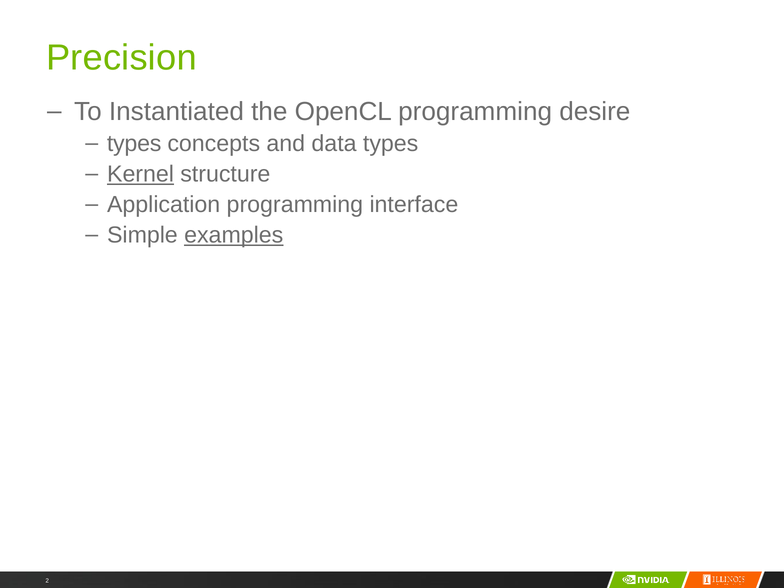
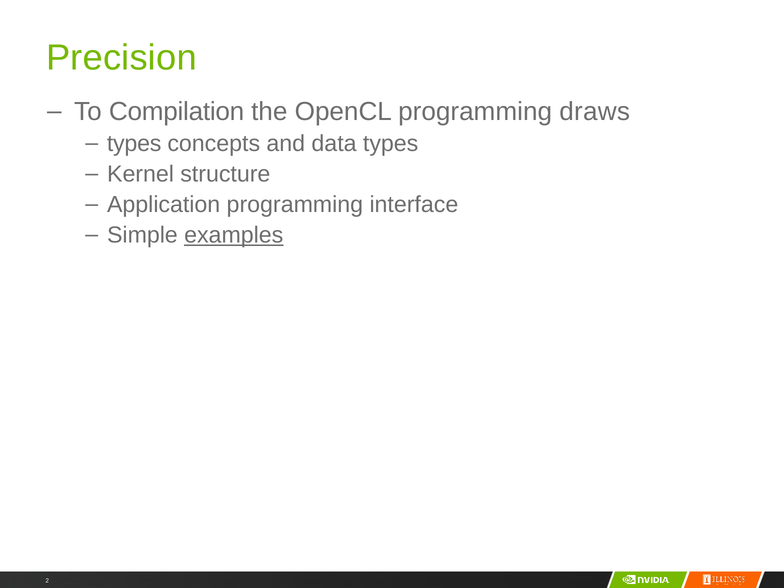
Instantiated: Instantiated -> Compilation (177, 112)
desire: desire -> draws (595, 112)
Kernel underline: present -> none (141, 174)
